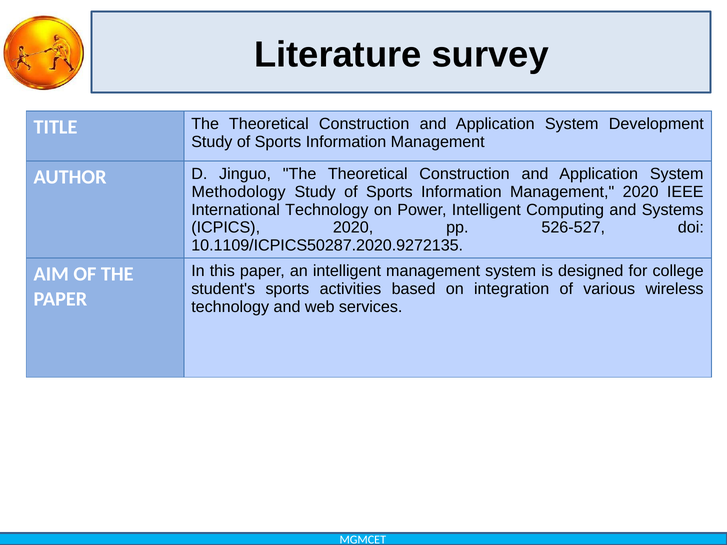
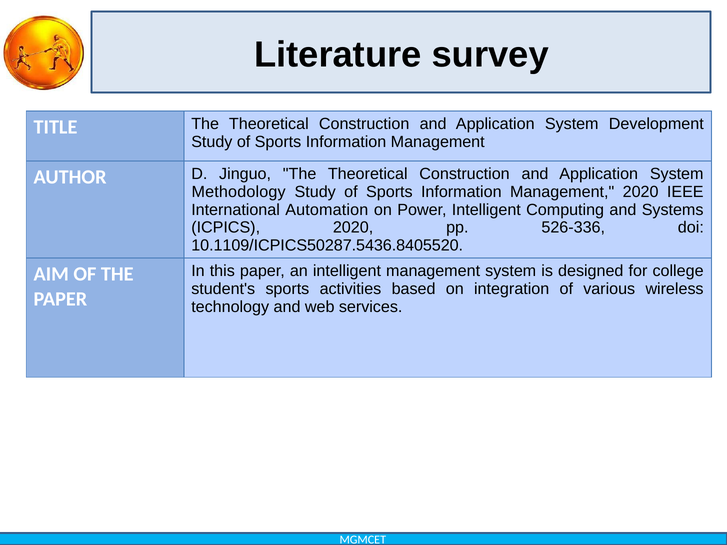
International Technology: Technology -> Automation (327, 210)
526-527: 526-527 -> 526-336 (573, 228)
10.1109/ICPICS50287.2020.9272135: 10.1109/ICPICS50287.2020.9272135 -> 10.1109/ICPICS50287.5436.8405520 (327, 246)
